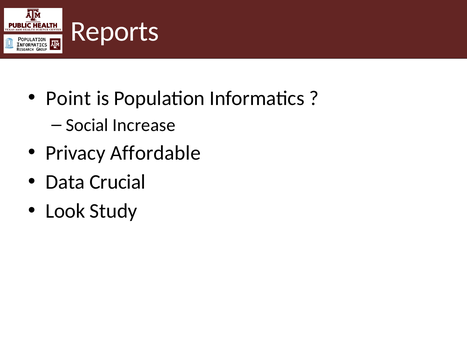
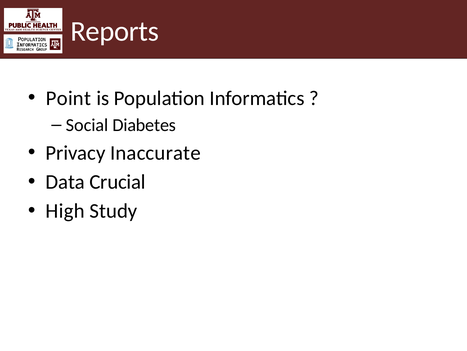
Increase: Increase -> Diabetes (144, 125)
Affordable: Affordable -> Inaccurate (155, 152)
Look: Look -> High (65, 211)
